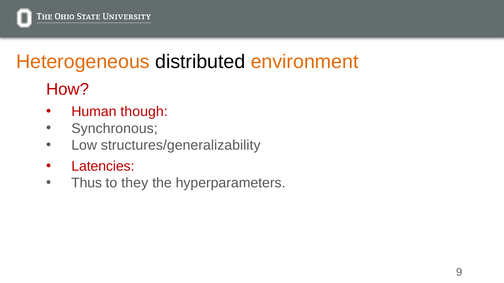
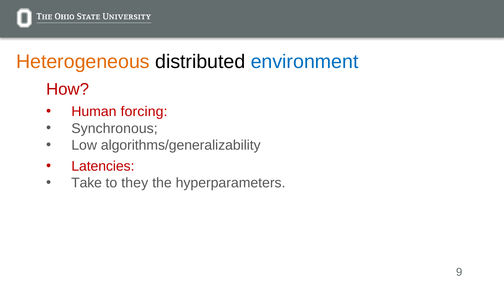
environment colour: orange -> blue (305, 62)
though: though -> forcing (144, 112)
structures/generalizability: structures/generalizability -> algorithms/generalizability (181, 146)
Thus: Thus -> Take (87, 183)
